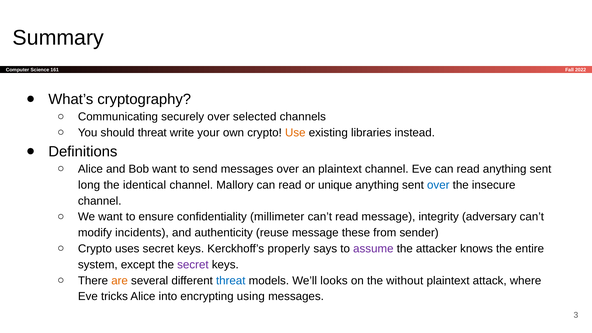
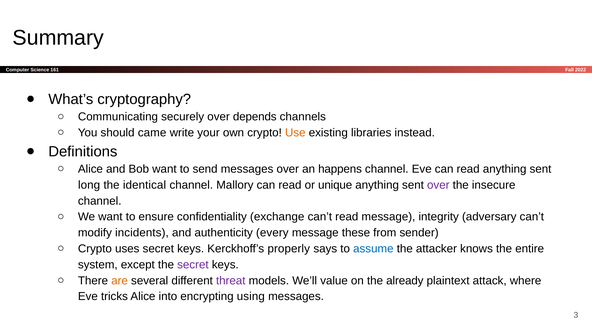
selected: selected -> depends (255, 117)
should threat: threat -> came (152, 133)
an plaintext: plaintext -> happens (340, 169)
over colour: blue -> purple (438, 185)
millimeter: millimeter -> exchange (277, 217)
reuse: reuse -> every (272, 233)
assume colour: purple -> blue (373, 249)
threat colour: blue -> purple (231, 281)
looks: looks -> value (334, 281)
without: without -> already (405, 281)
